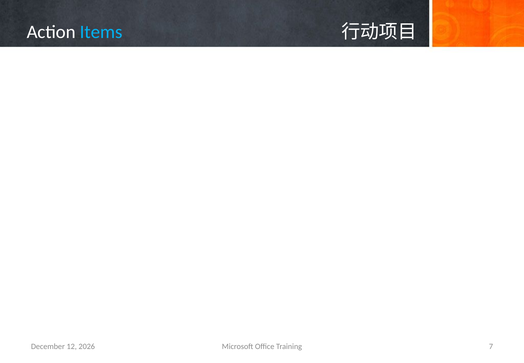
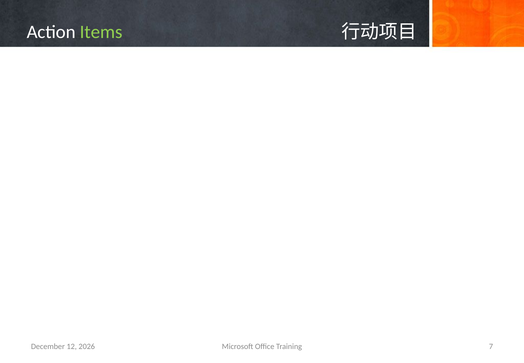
Items colour: light blue -> light green (101, 32)
